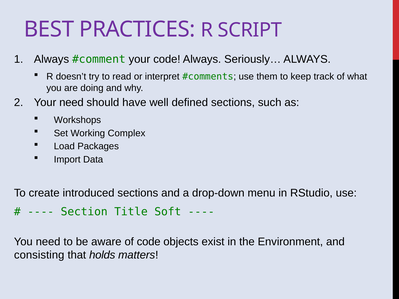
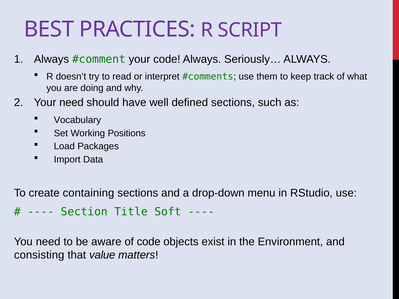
Workshops: Workshops -> Vocabulary (77, 120)
Complex: Complex -> Positions (127, 133)
introduced: introduced -> containing (88, 193)
holds: holds -> value (102, 255)
